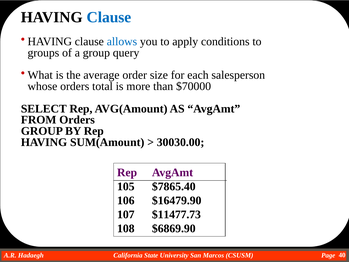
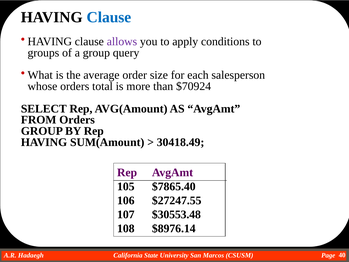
allows colour: blue -> purple (122, 42)
$70000: $70000 -> $70924 (194, 86)
30030.00: 30030.00 -> 30418.49 (181, 142)
$16479.90: $16479.90 -> $27247.55 (177, 200)
$11477.73: $11477.73 -> $30553.48 (176, 214)
$6869.90: $6869.90 -> $8976.14 (174, 228)
